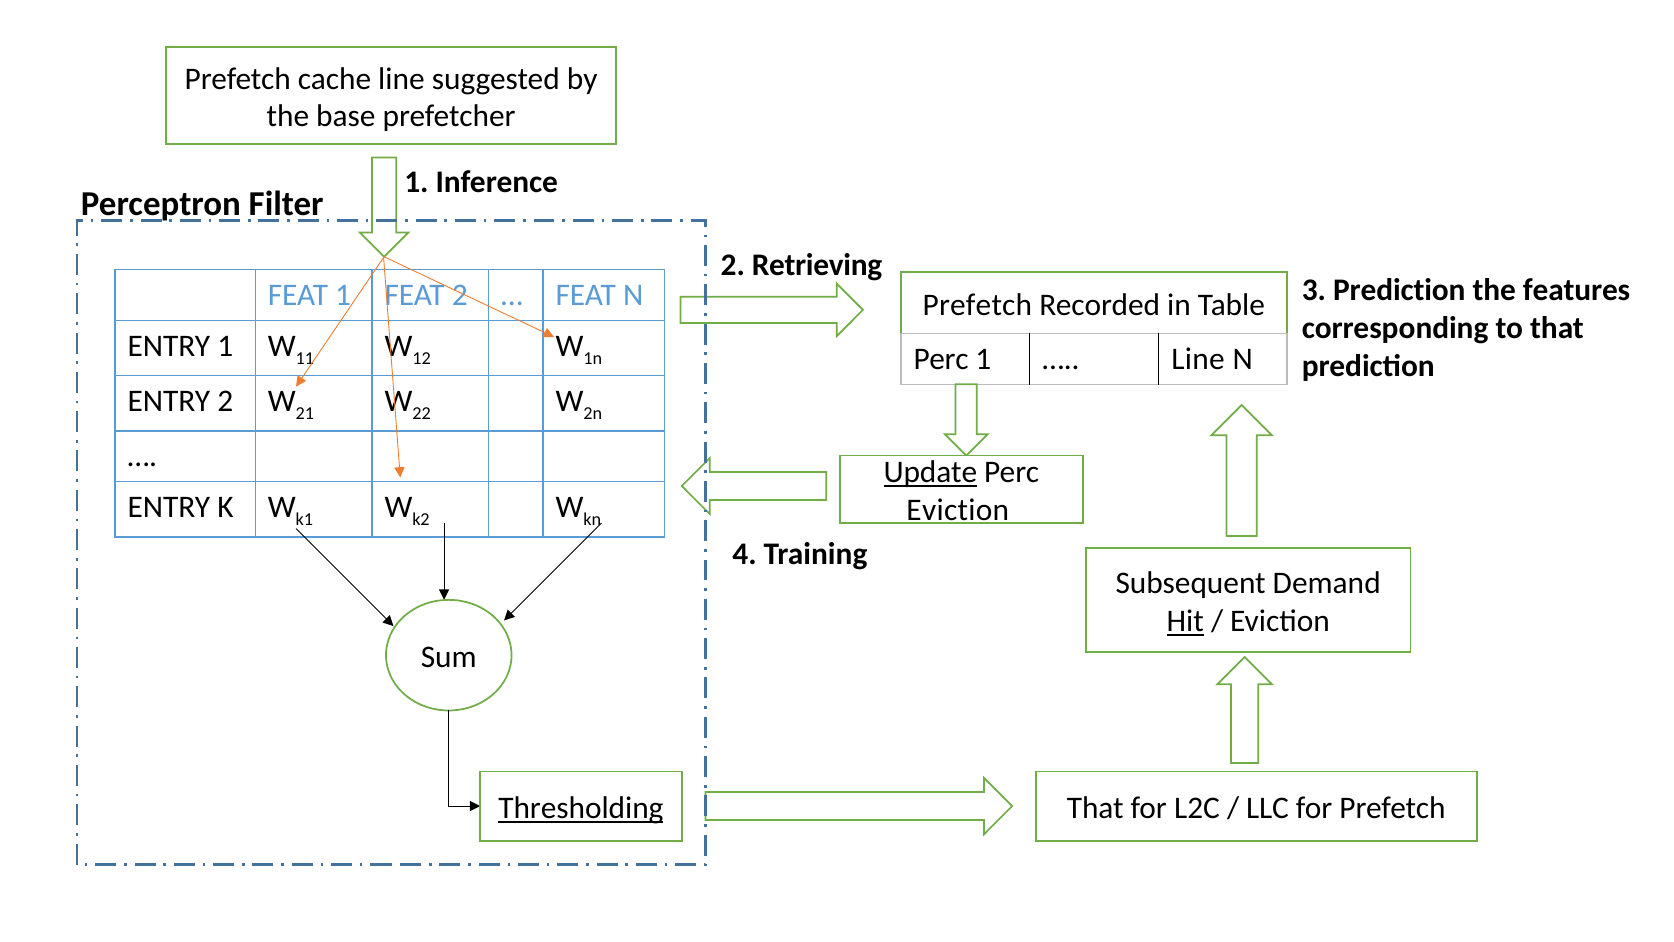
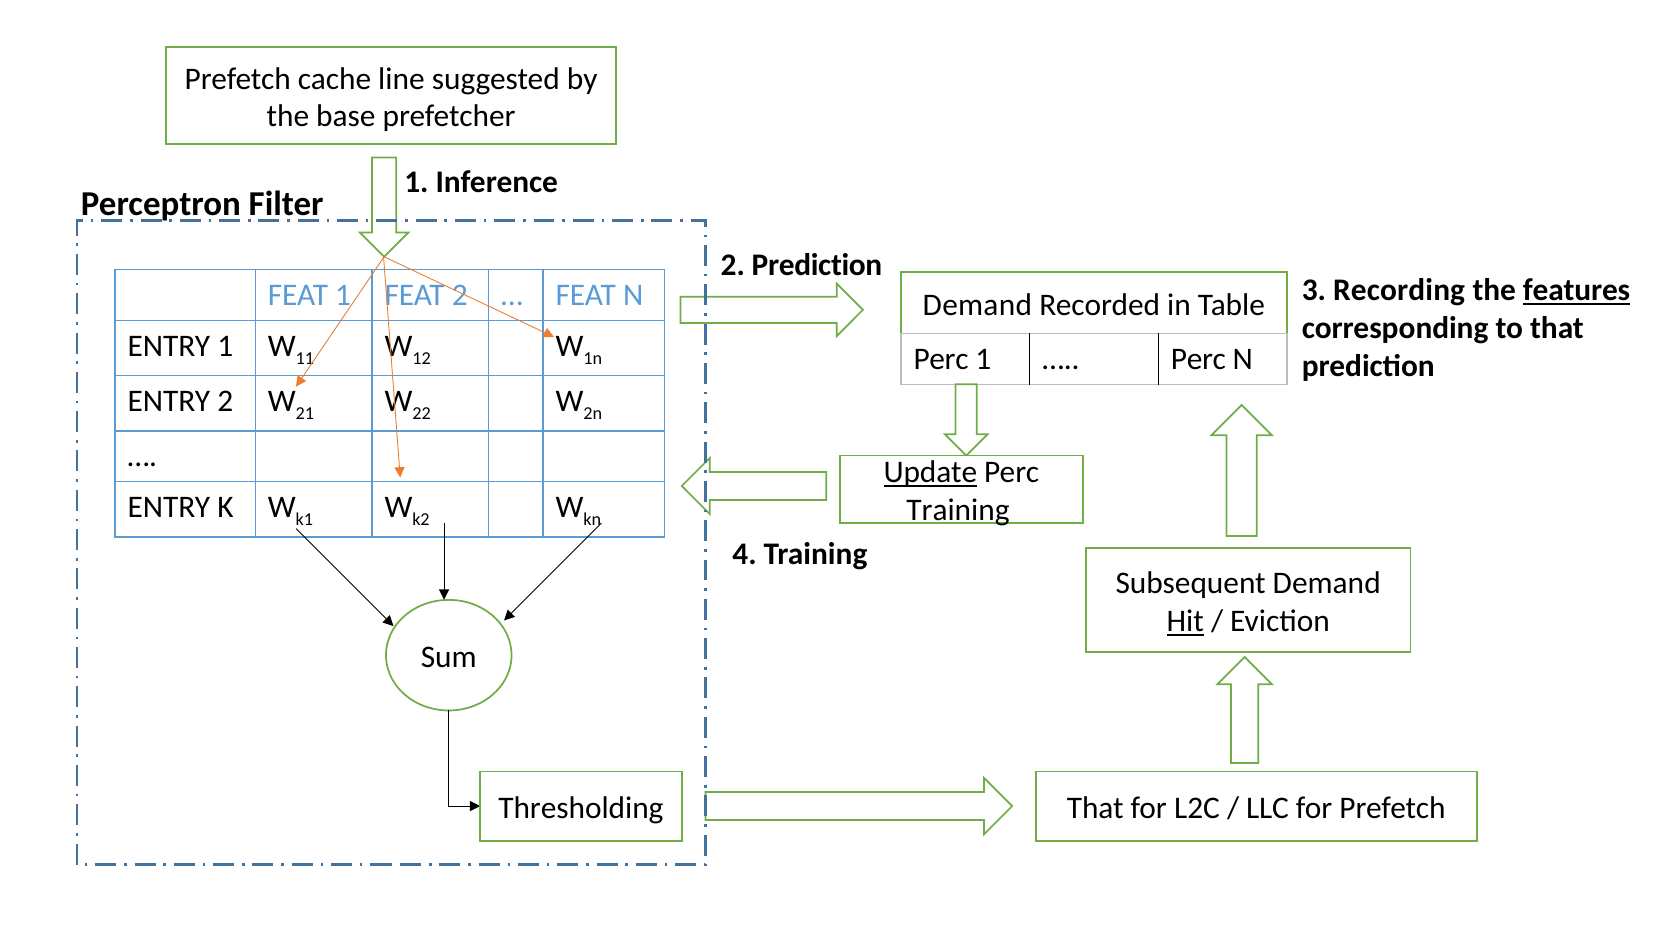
2 Retrieving: Retrieving -> Prediction (817, 265)
3 Prediction: Prediction -> Recording (1399, 290)
features underline: none -> present (1577, 290)
Prefetch: Prefetch -> Demand (977, 305)
Line: Line -> Perc (1198, 359)
Eviction: Eviction -> Training (958, 510)
Thresholding underline: present -> none (581, 808)
